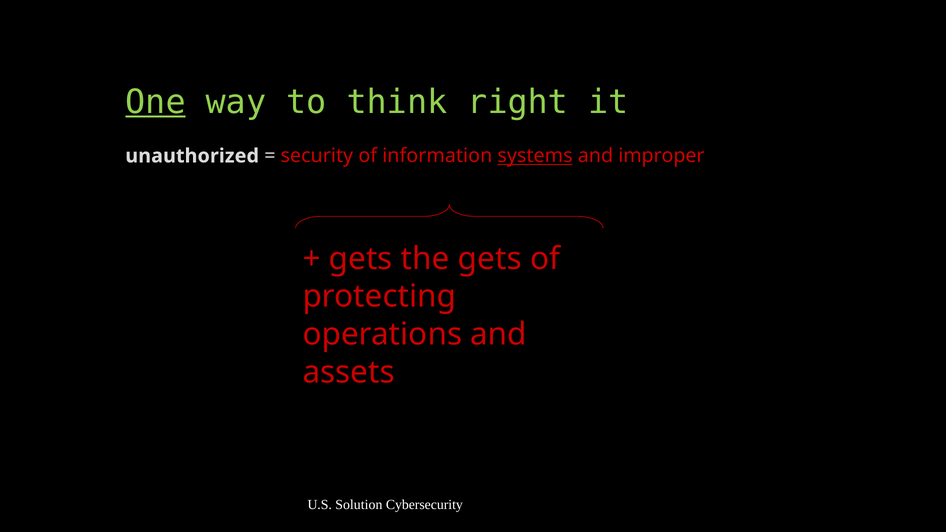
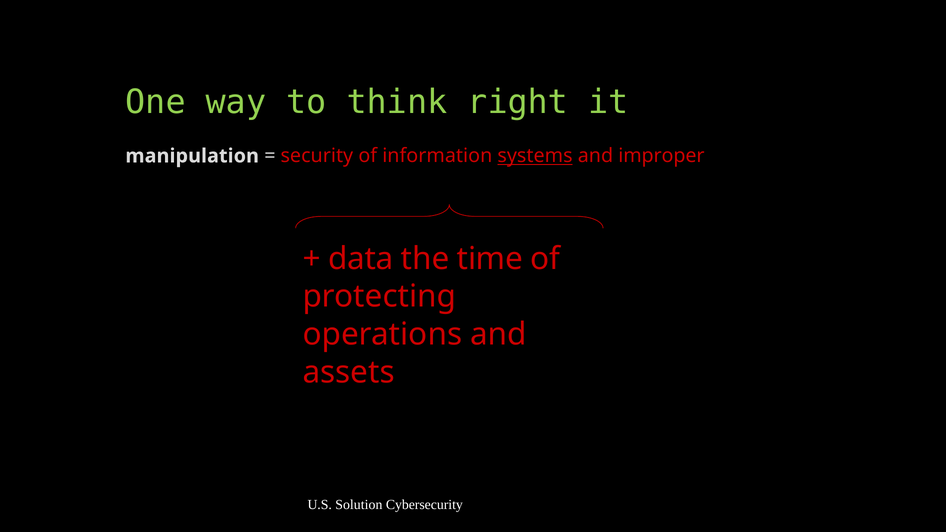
One underline: present -> none (156, 102)
unauthorized: unauthorized -> manipulation (192, 156)
gets: gets -> data (361, 259)
the gets: gets -> time (490, 259)
